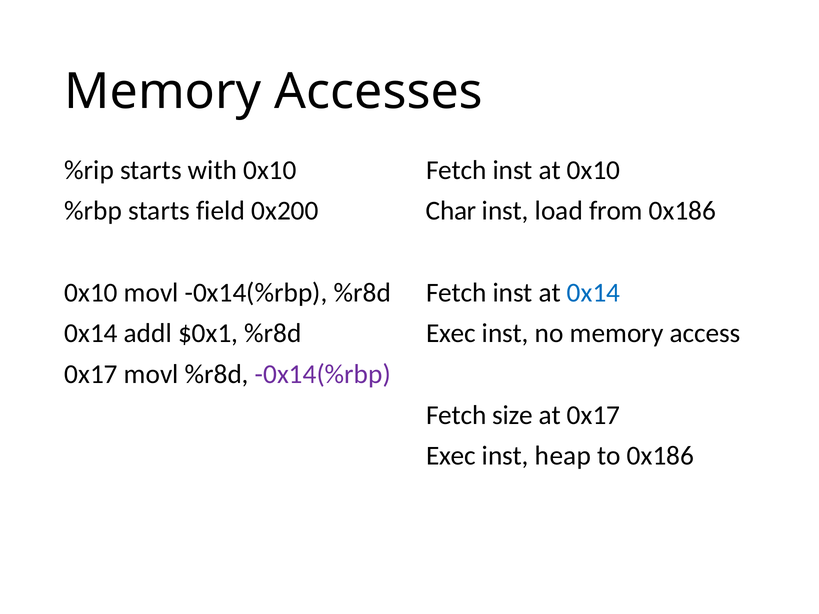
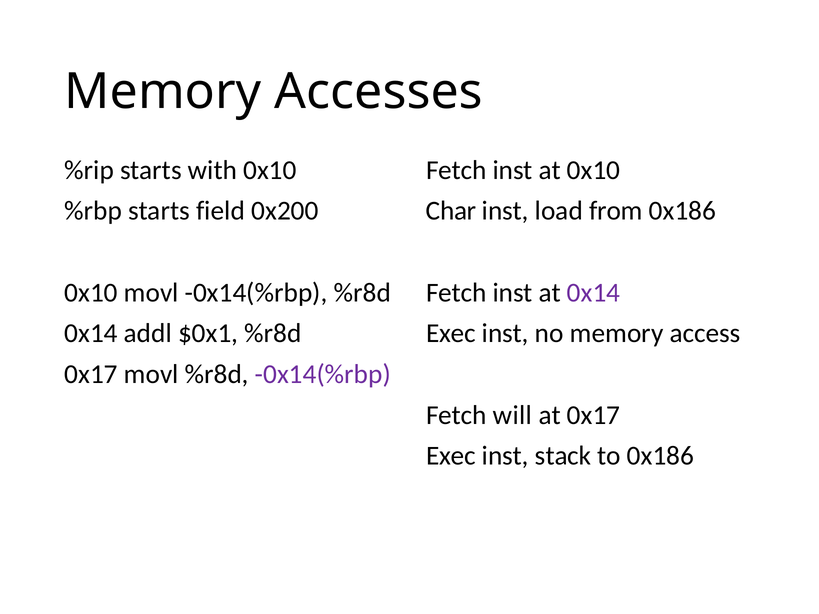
0x14 colour: blue -> purple (594, 293)
size: size -> will (512, 415)
heap: heap -> stack (563, 456)
